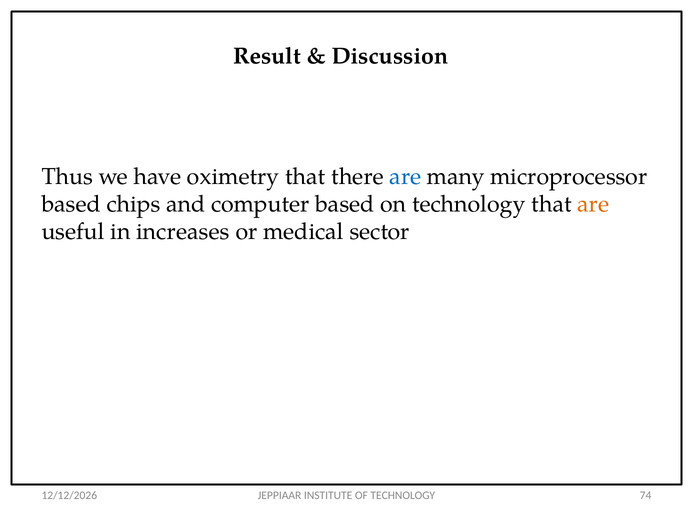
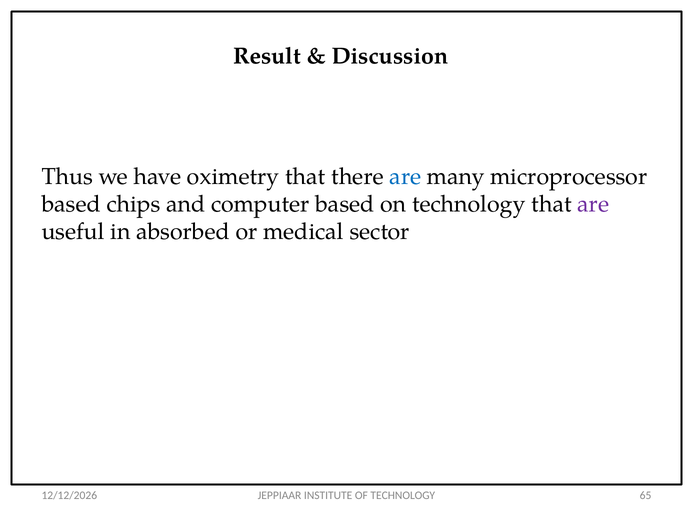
are colour: orange -> purple (593, 204)
increases: increases -> absorbed (183, 232)
74: 74 -> 65 (646, 496)
